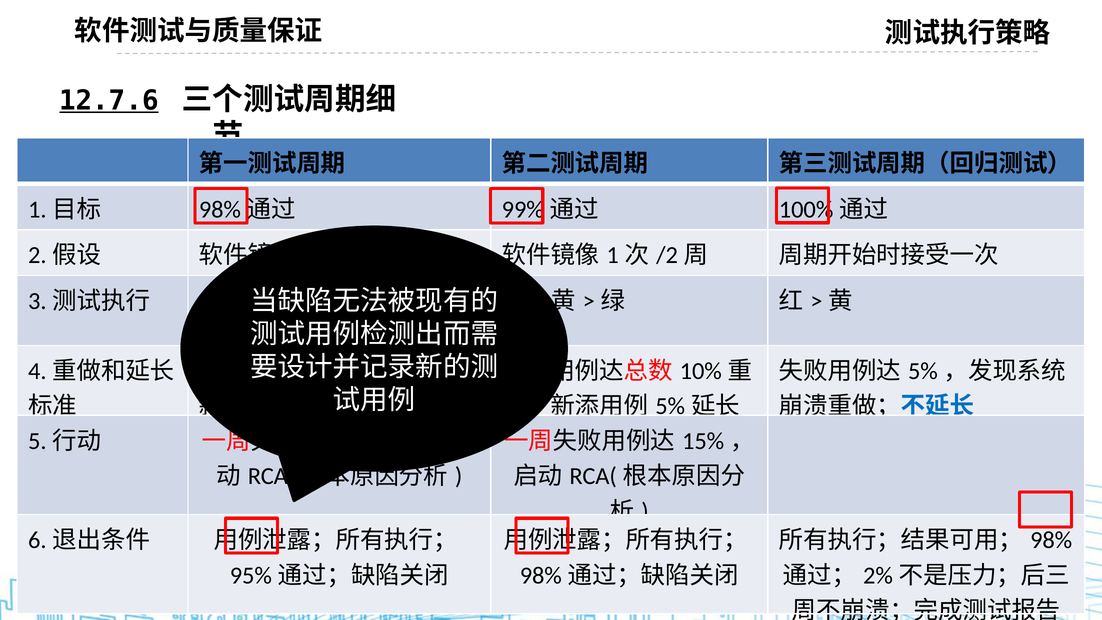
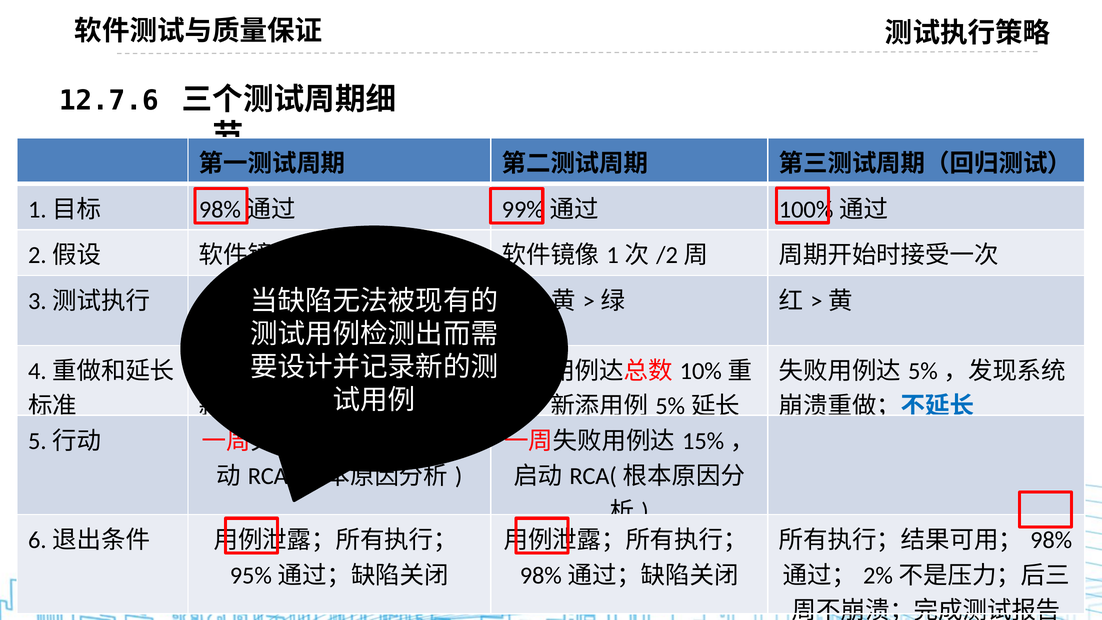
12.7.6 underline: present -> none (109, 100)
